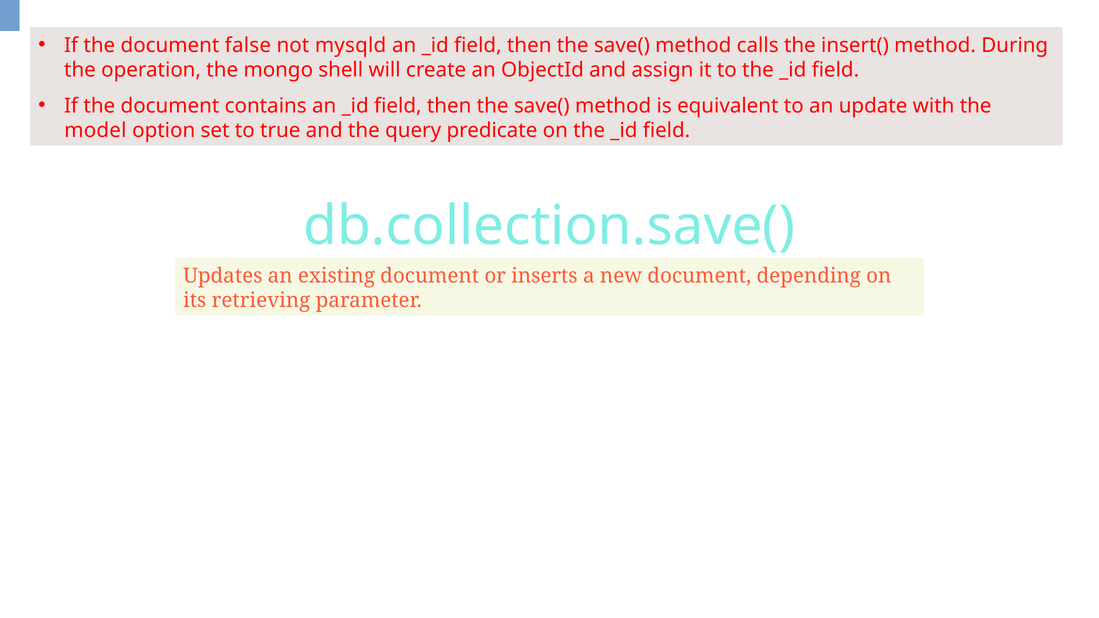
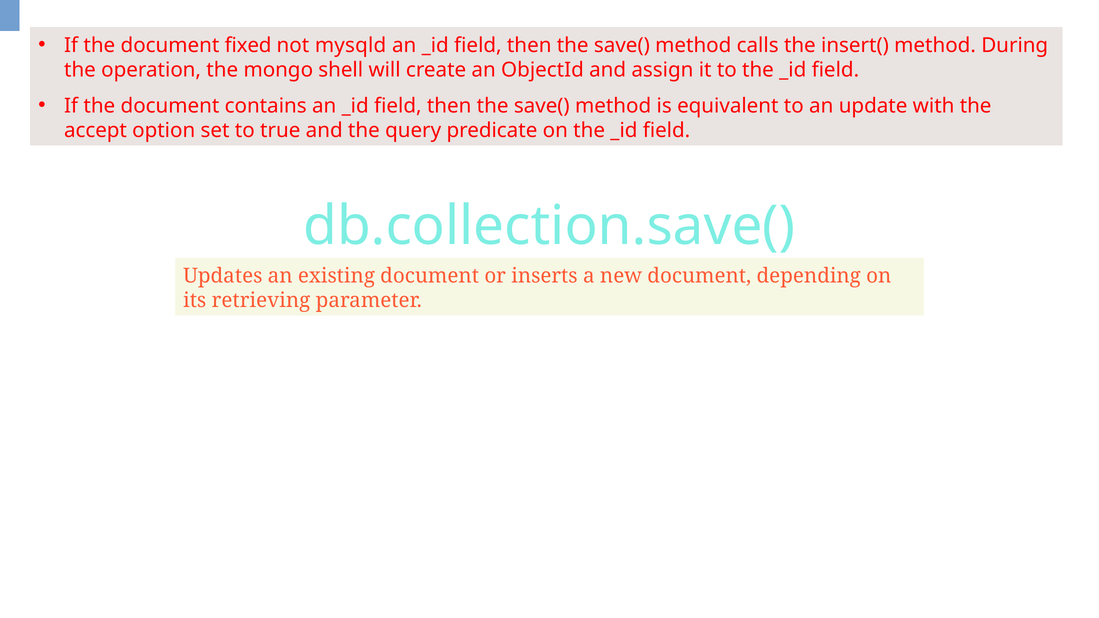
false: false -> fixed (248, 45)
model: model -> accept (95, 130)
